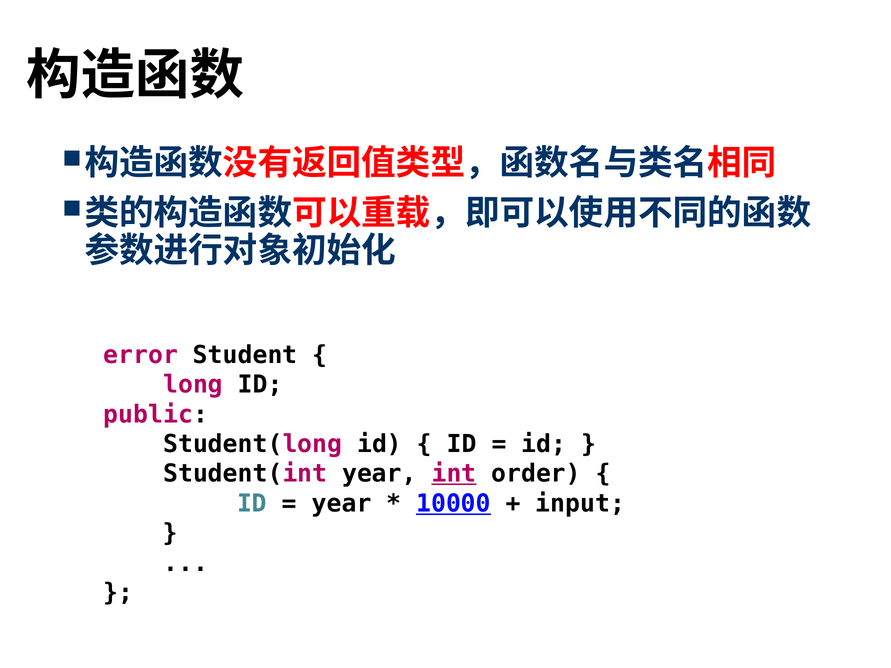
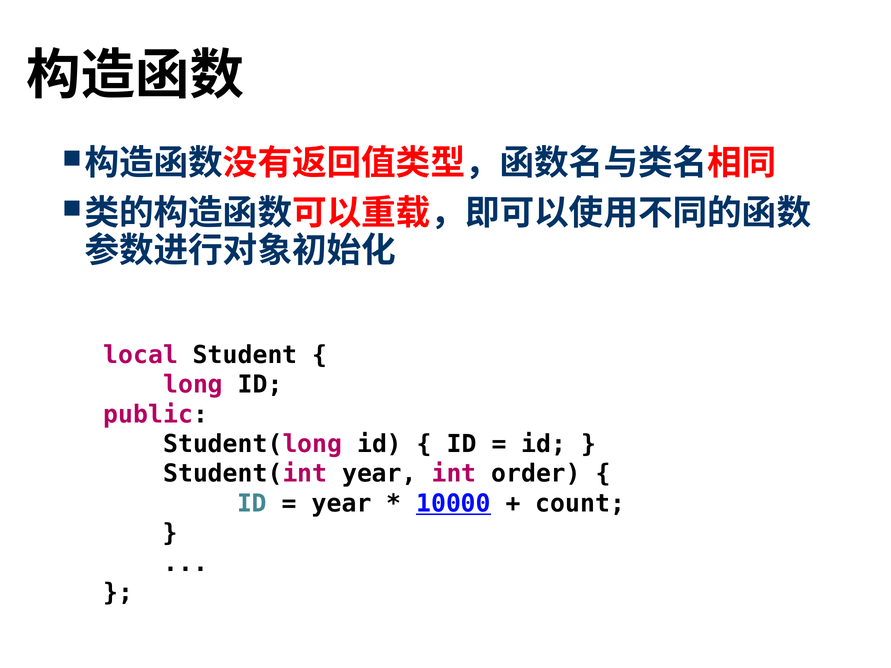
error: error -> local (141, 355)
int underline: present -> none (454, 474)
input: input -> count (580, 504)
